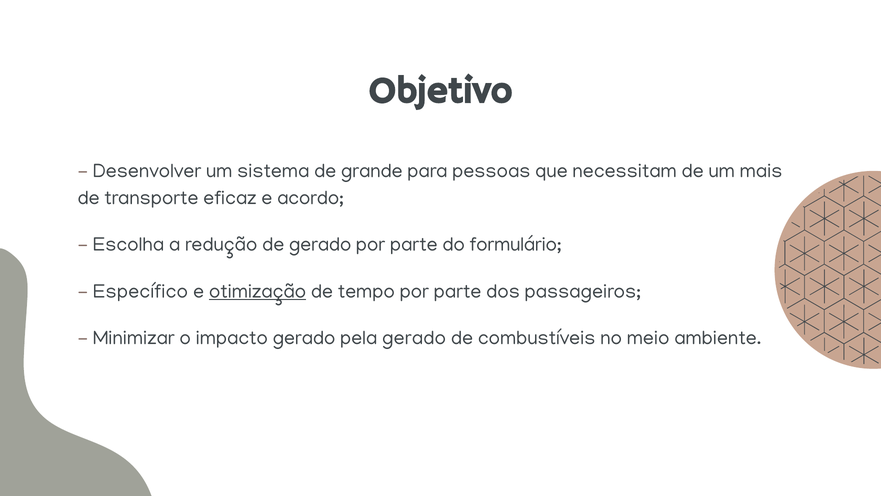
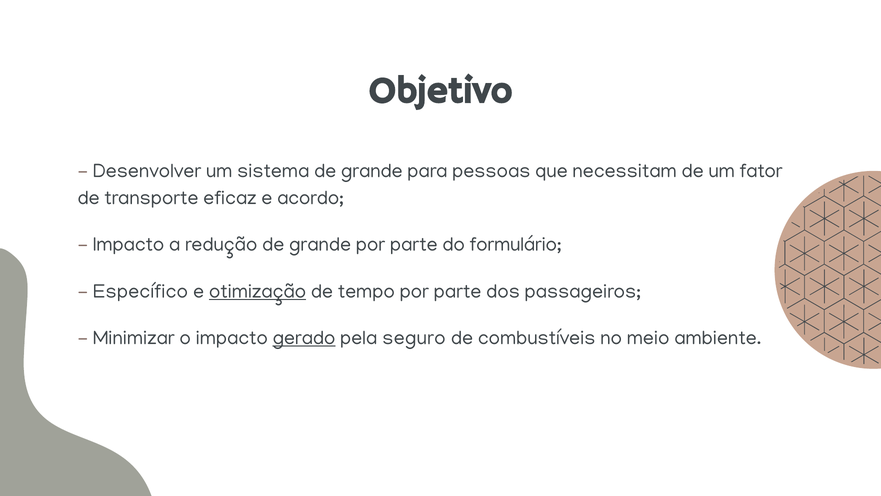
mais: mais -> fator (761, 171)
Escolha: Escolha -> Impacto (129, 244)
redução de gerado: gerado -> grande (320, 244)
gerado underline: none -> present (304, 337)
pela gerado: gerado -> seguro (414, 337)
